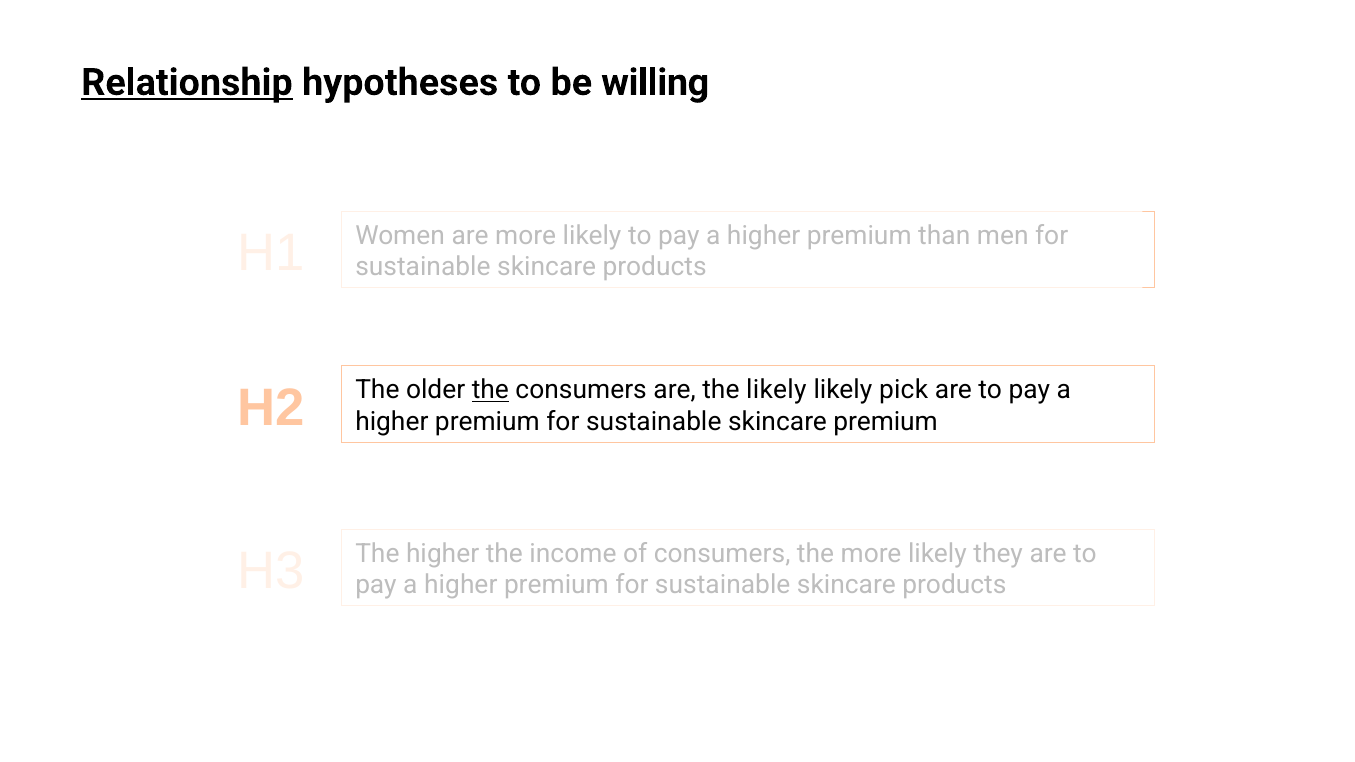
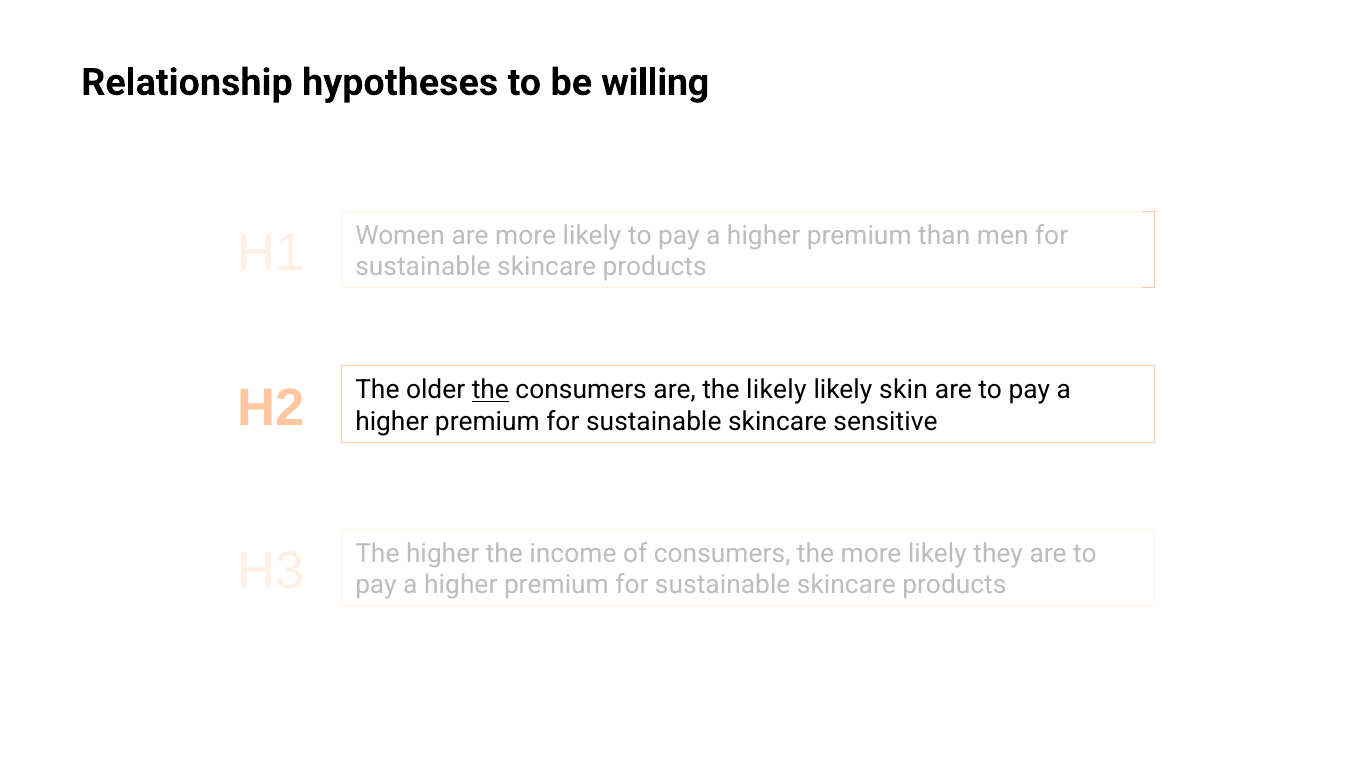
Relationship underline: present -> none (187, 83)
pick: pick -> skin (904, 390)
skincare premium: premium -> sensitive (885, 422)
